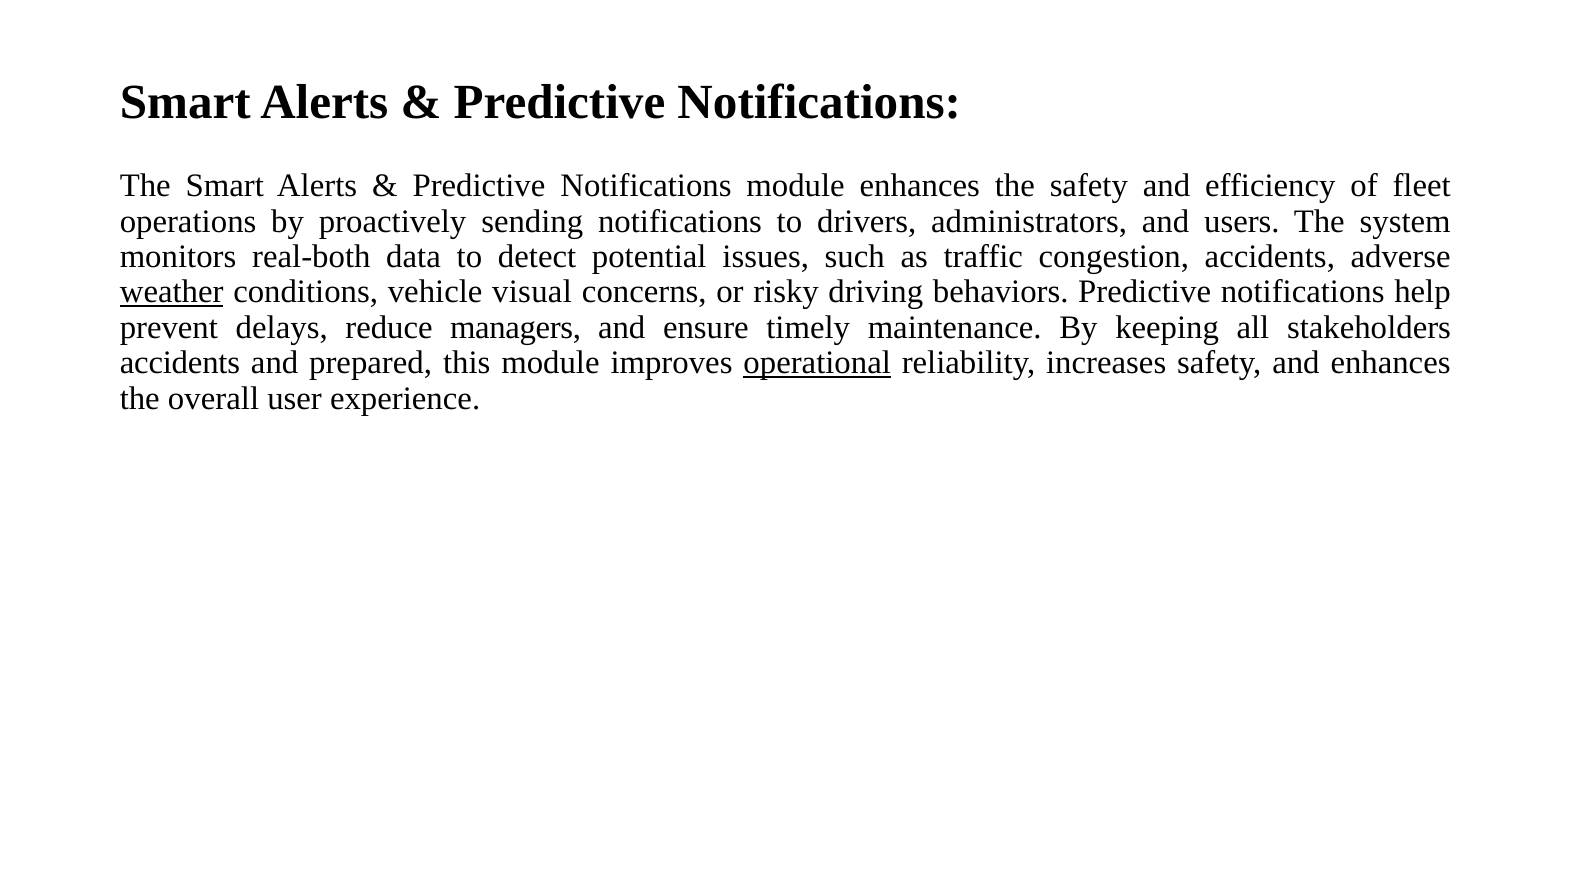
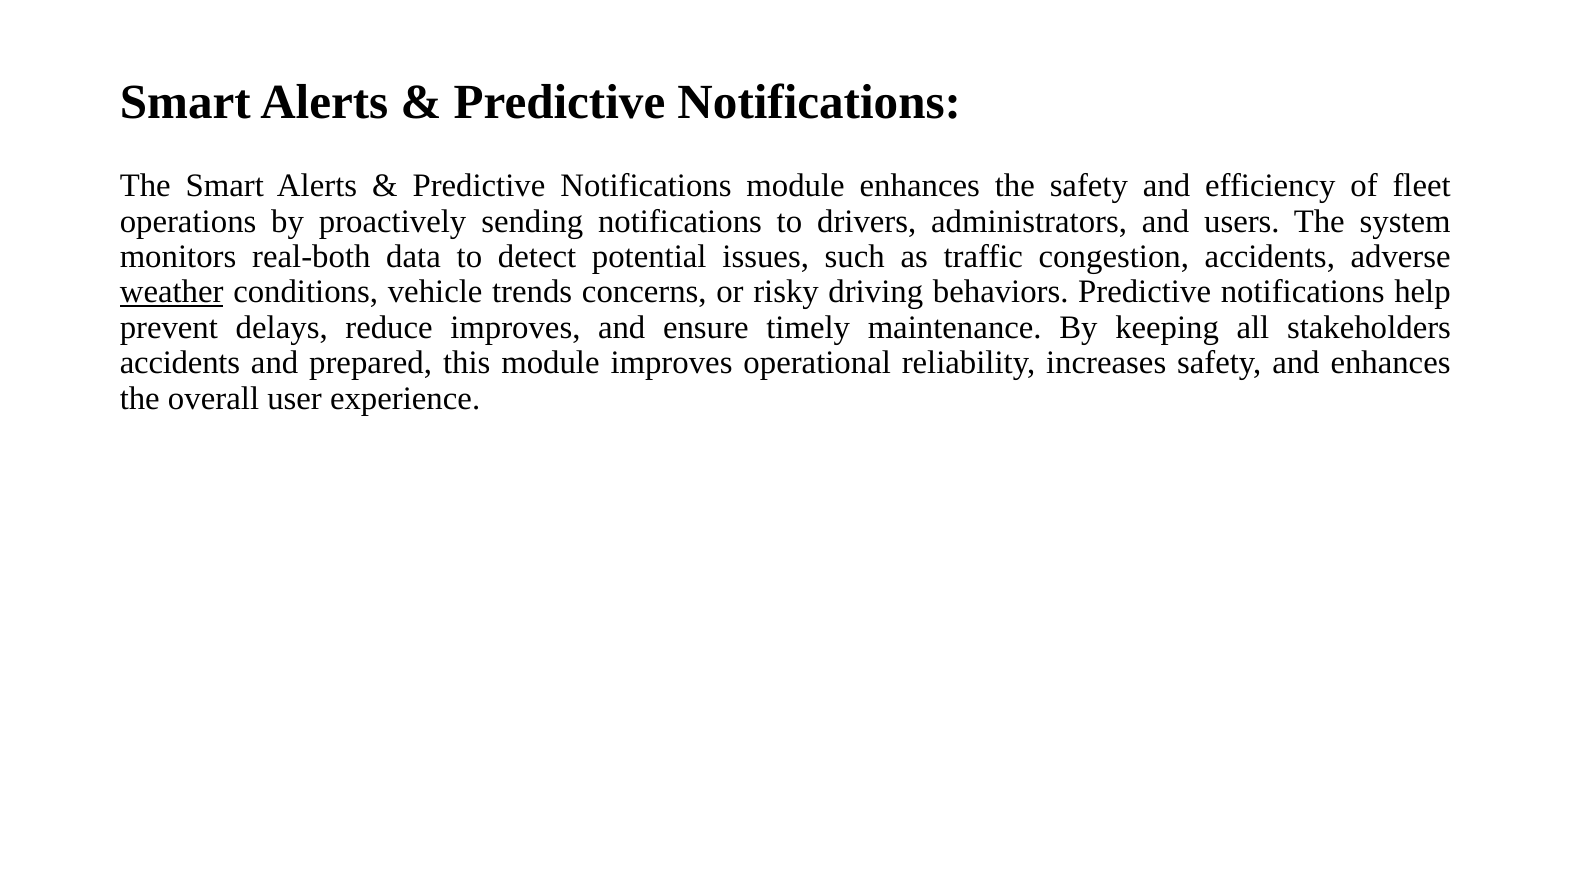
visual: visual -> trends (532, 292)
reduce managers: managers -> improves (515, 328)
operational underline: present -> none (817, 363)
